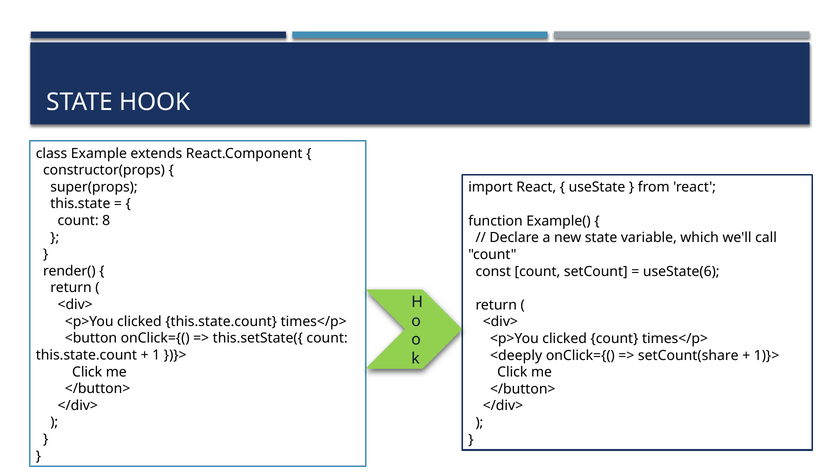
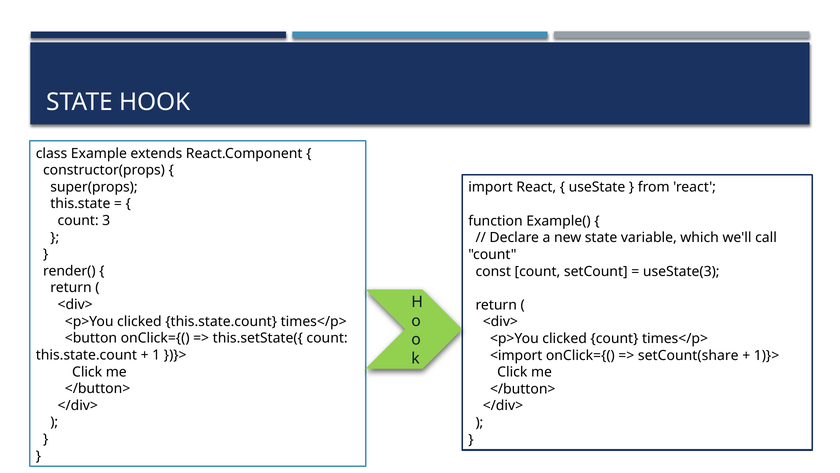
8: 8 -> 3 (106, 220)
useState(6: useState(6 -> useState(3 (681, 271)
<deeply: <deeply -> <import (516, 355)
